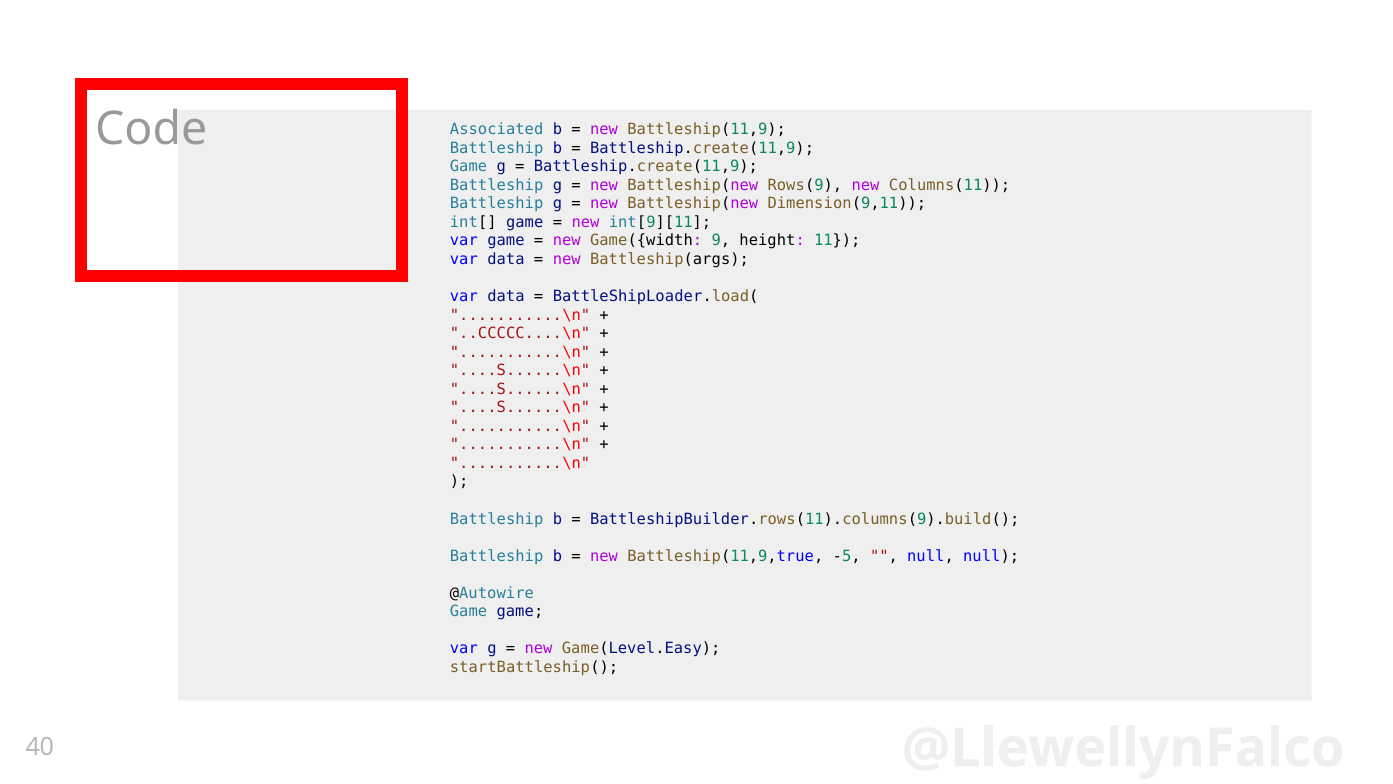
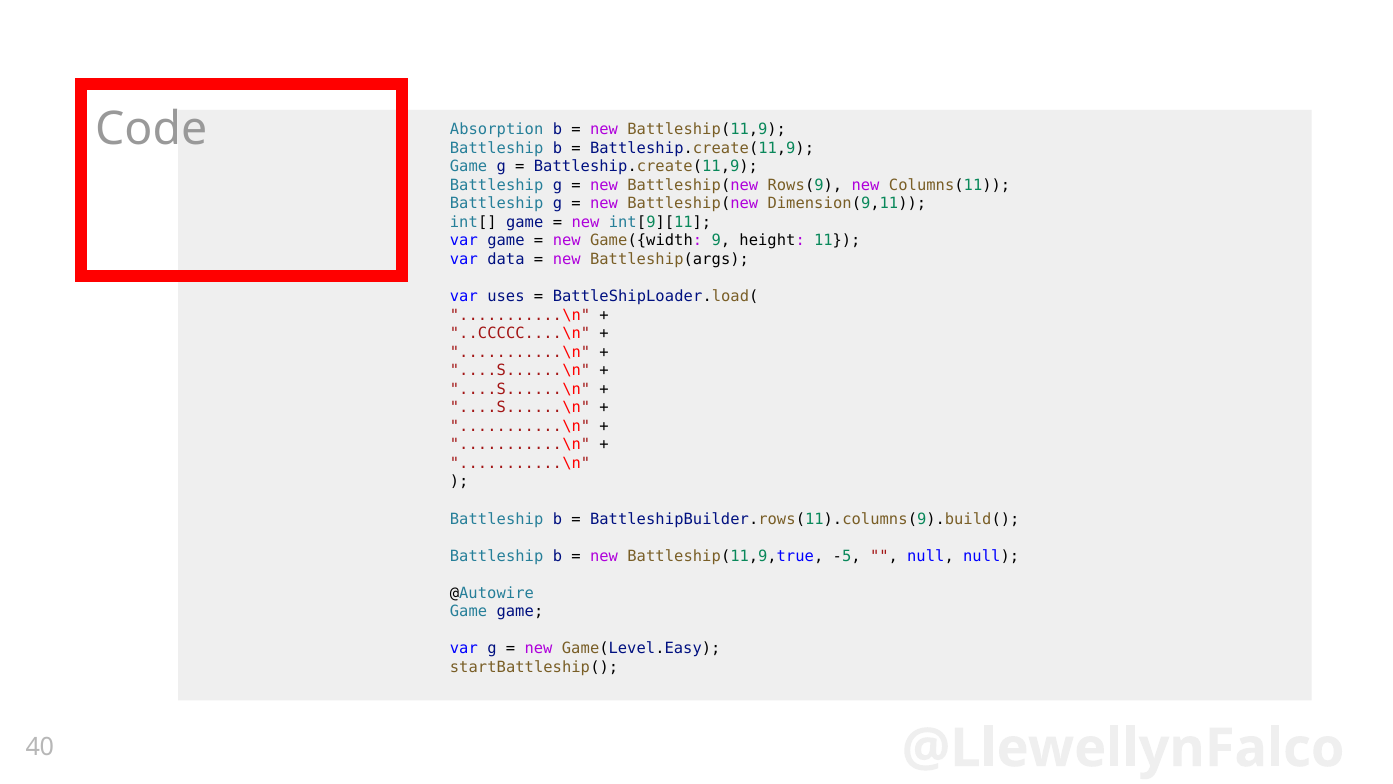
Associated: Associated -> Absorption (497, 129)
data: data -> uses (506, 296)
